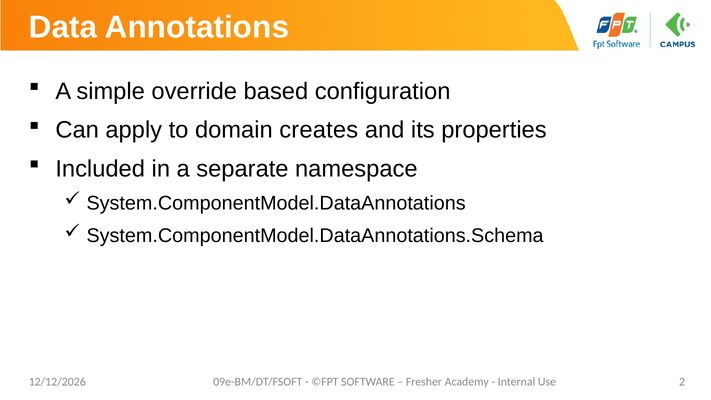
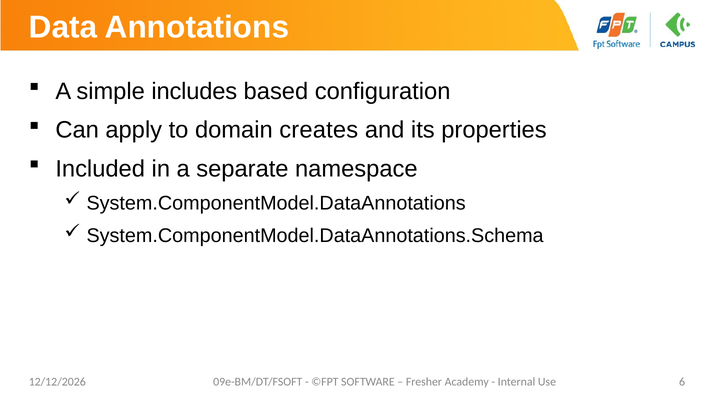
override: override -> includes (194, 91)
2: 2 -> 6 (682, 382)
